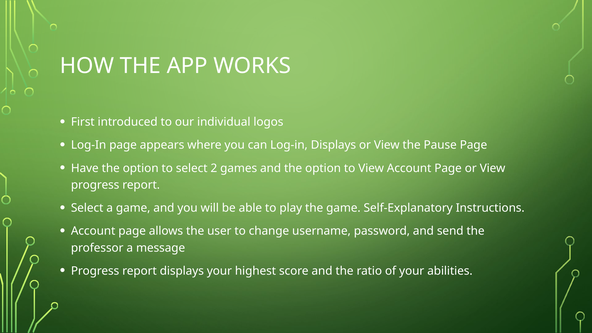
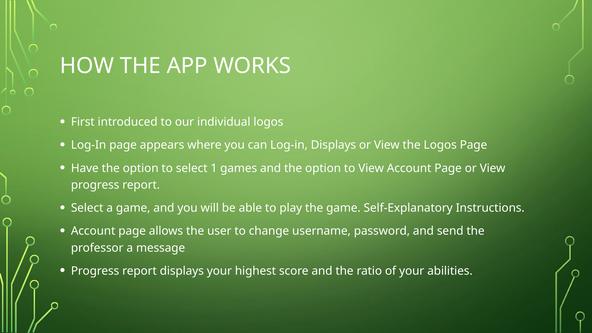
the Pause: Pause -> Logos (440, 145)
2: 2 -> 1 (214, 168)
